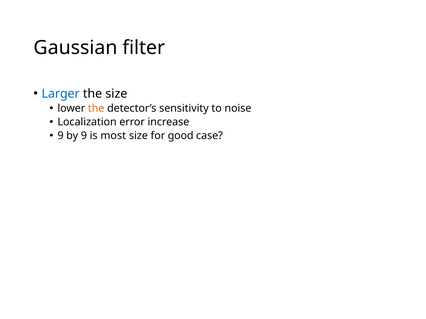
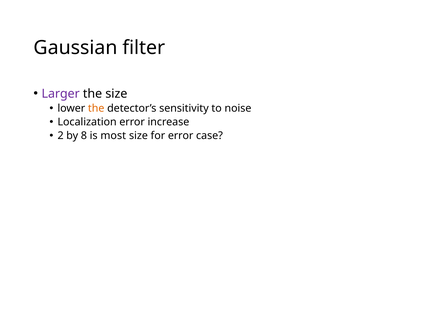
Larger colour: blue -> purple (61, 94)
9: 9 -> 2 (61, 136)
by 9: 9 -> 8 (84, 136)
for good: good -> error (181, 136)
